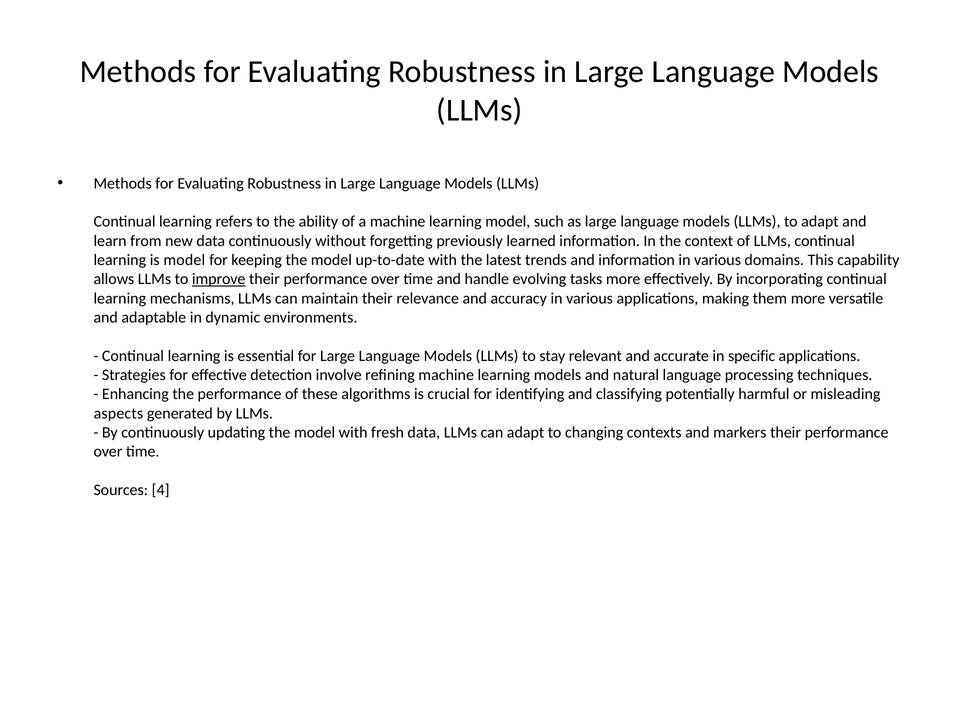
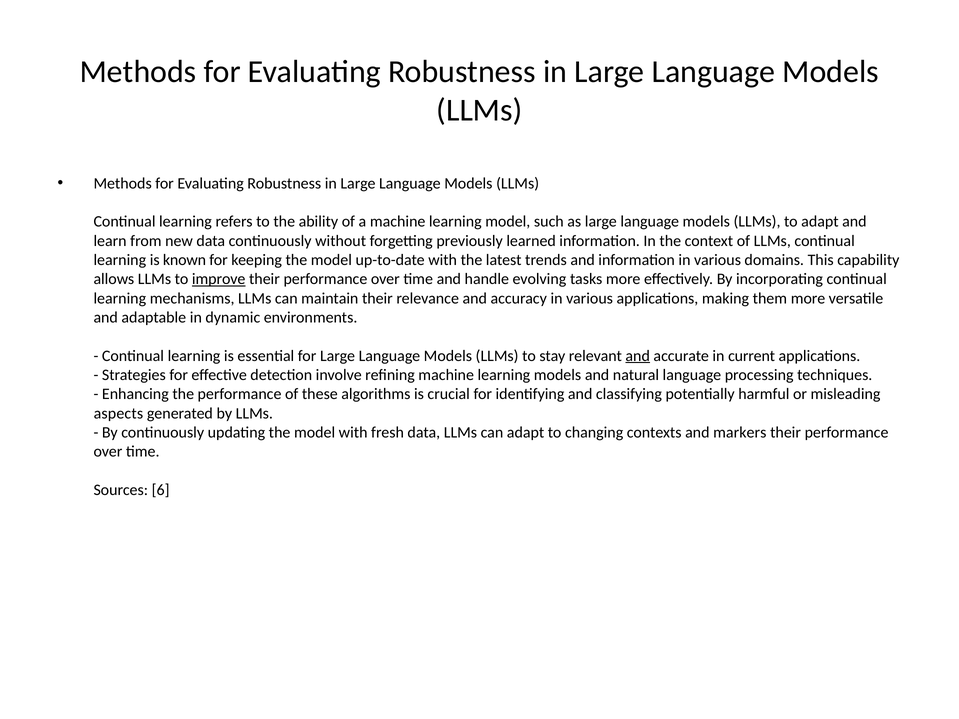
is model: model -> known (185, 260)
and underline: none -> present (638, 356)
specific: specific -> current (752, 356)
4: 4 -> 6 (161, 490)
